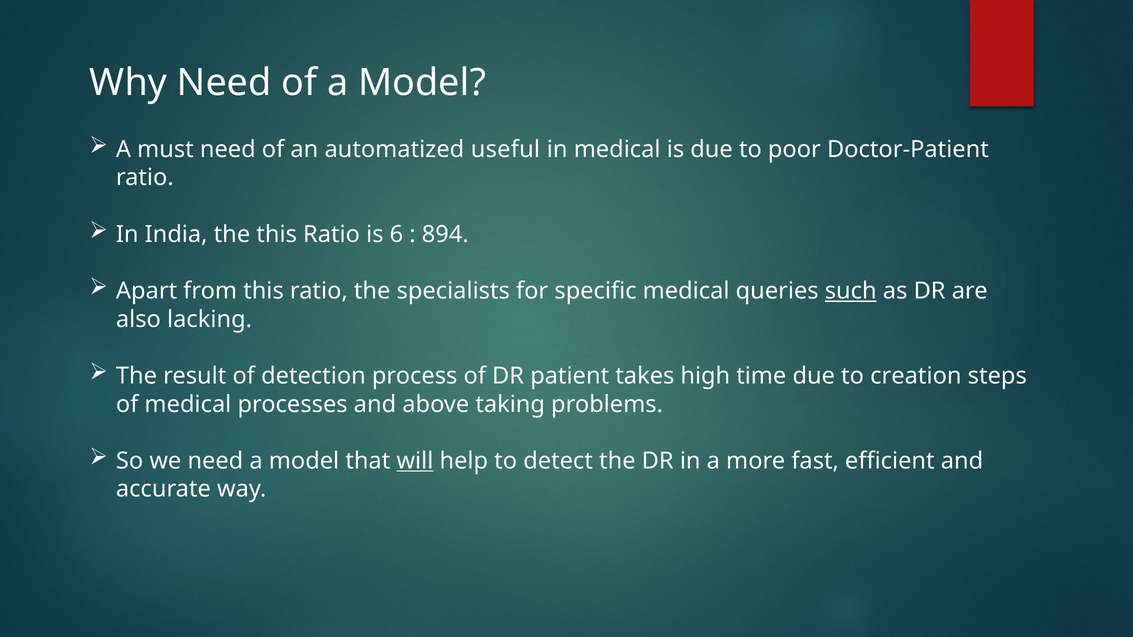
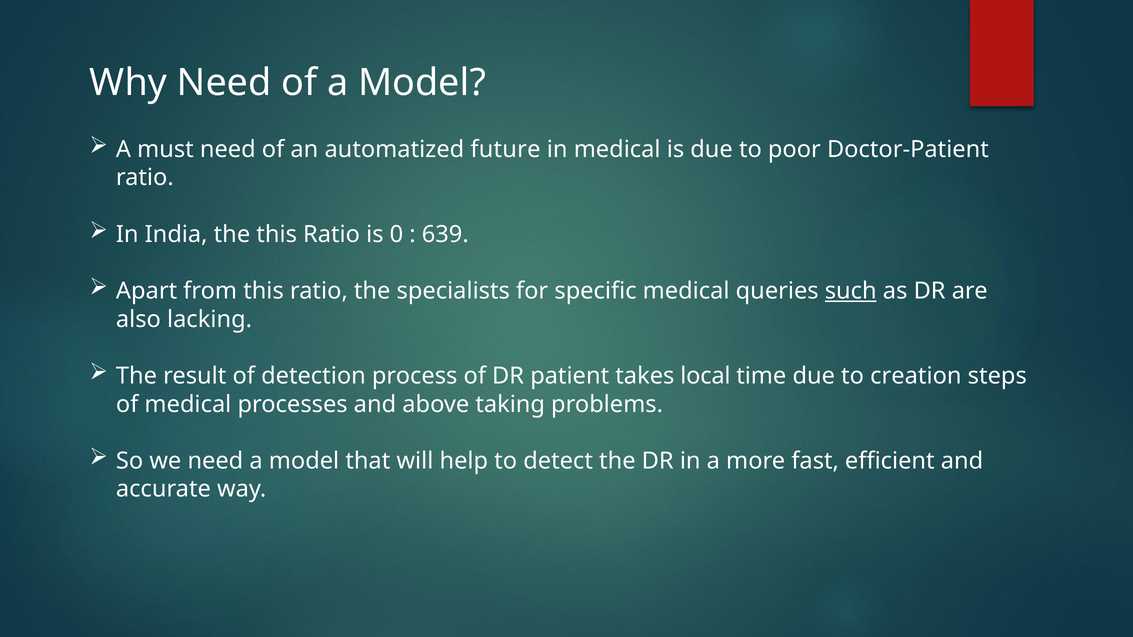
useful: useful -> future (505, 149)
6: 6 -> 0 (396, 234)
894: 894 -> 639 (445, 234)
high: high -> local (705, 376)
will underline: present -> none (415, 461)
